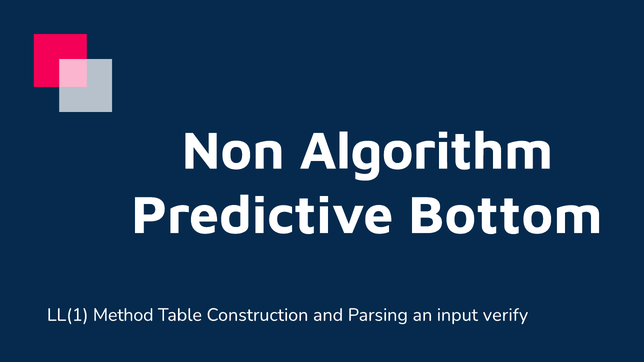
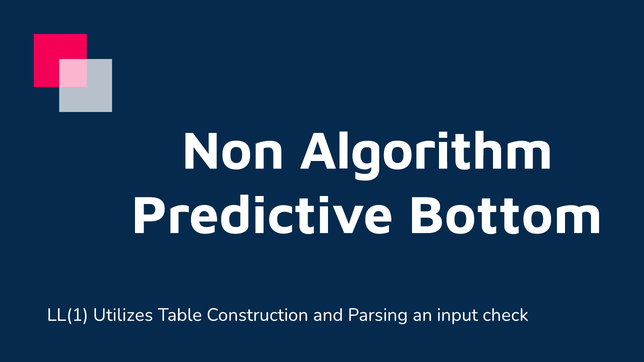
Method: Method -> Utilizes (123, 315)
verify: verify -> check (505, 315)
